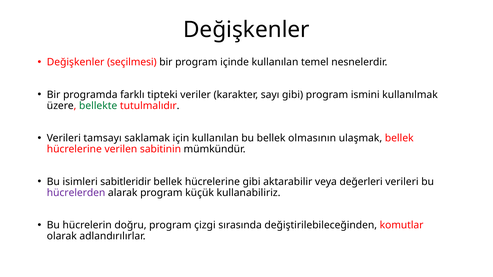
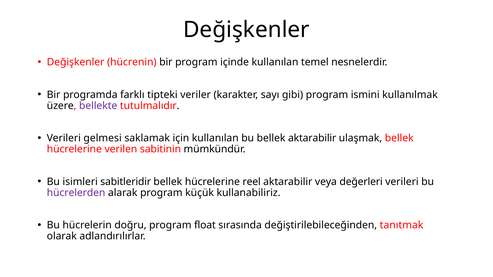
seçilmesi: seçilmesi -> hücrenin (132, 62)
bellekte colour: green -> purple (98, 106)
tamsayı: tamsayı -> gelmesi (103, 138)
bellek olmasının: olmasının -> aktarabilir (312, 138)
hücrelerine gibi: gibi -> reel (252, 182)
çizgi: çizgi -> float (205, 225)
komutlar: komutlar -> tanıtmak (402, 225)
